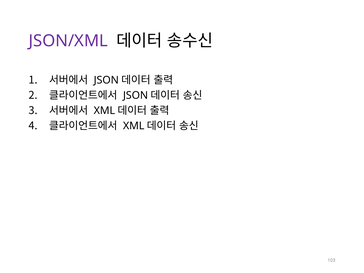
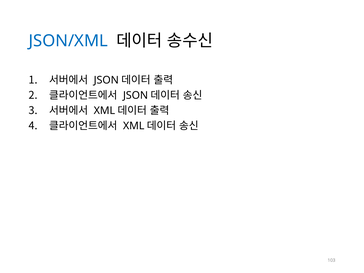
JSON/XML colour: purple -> blue (68, 41)
